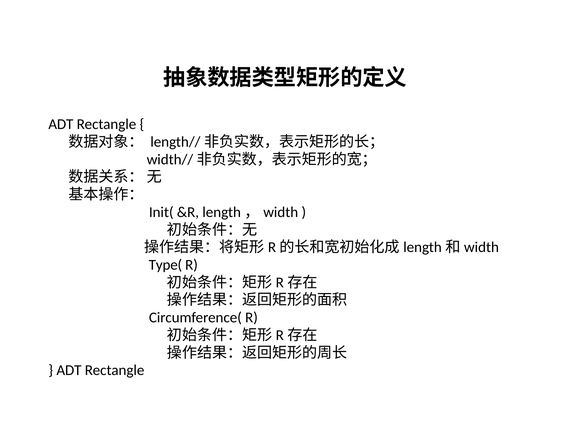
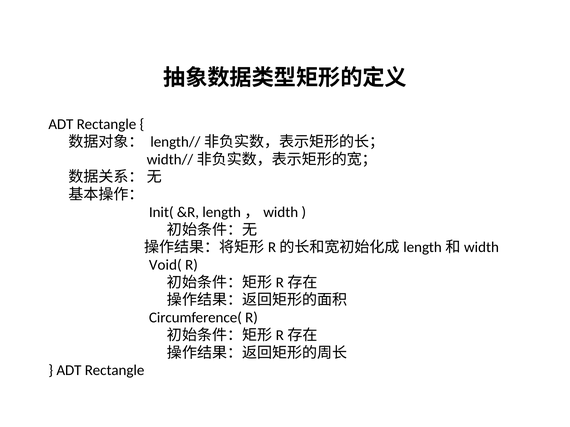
Type(: Type( -> Void( (165, 265)
